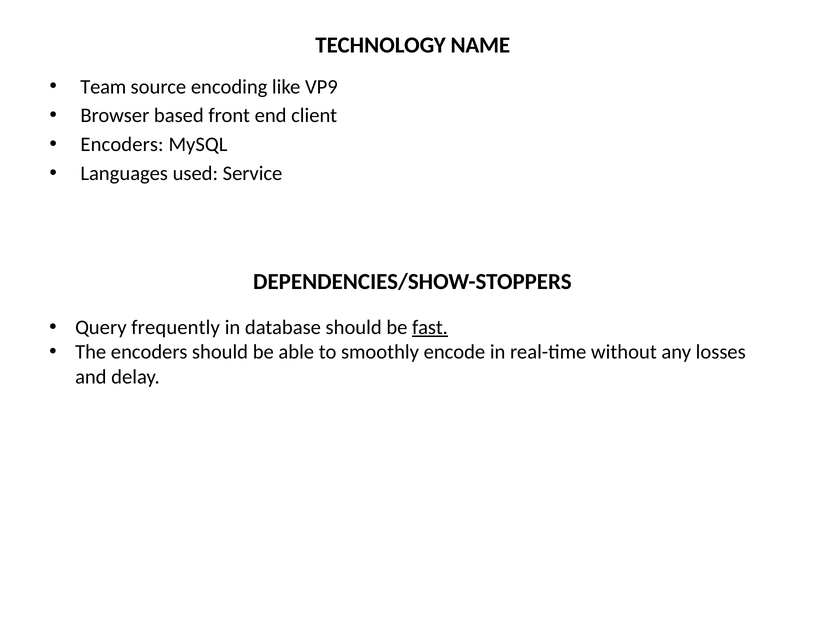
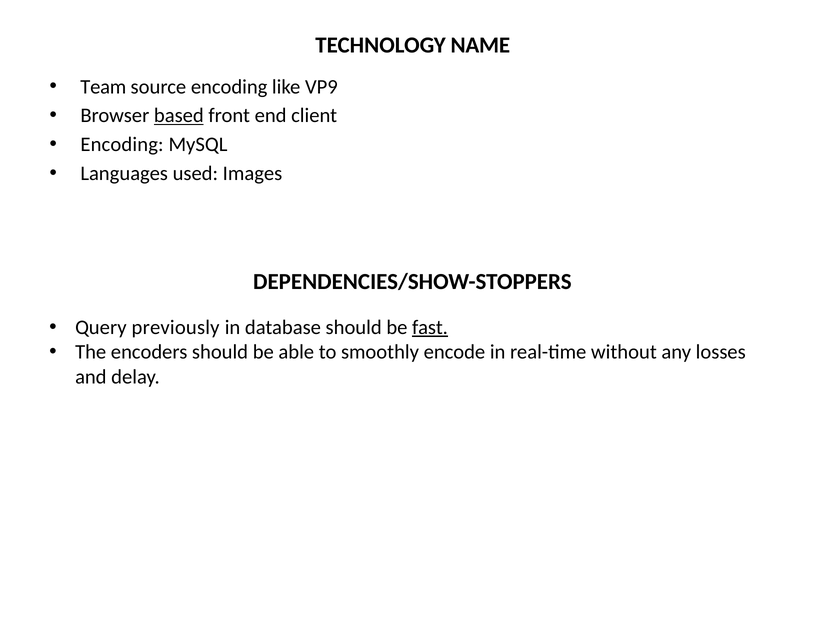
based underline: none -> present (179, 116)
Encoders: Encoders -> Encoding (122, 144)
Service: Service -> Images (253, 173)
frequently: frequently -> previously (176, 327)
